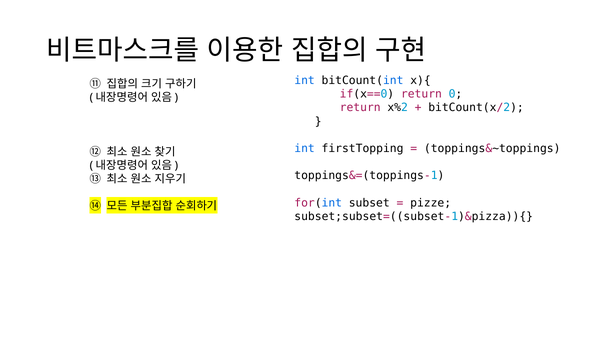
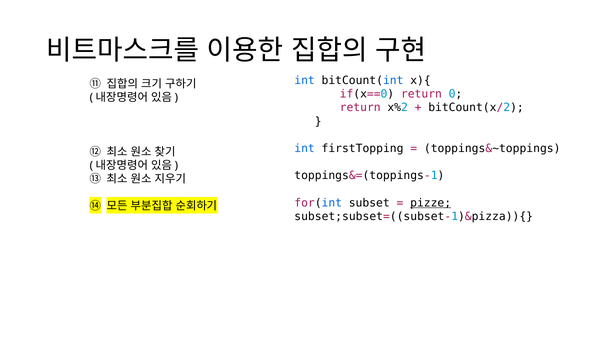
pizze underline: none -> present (431, 203)
